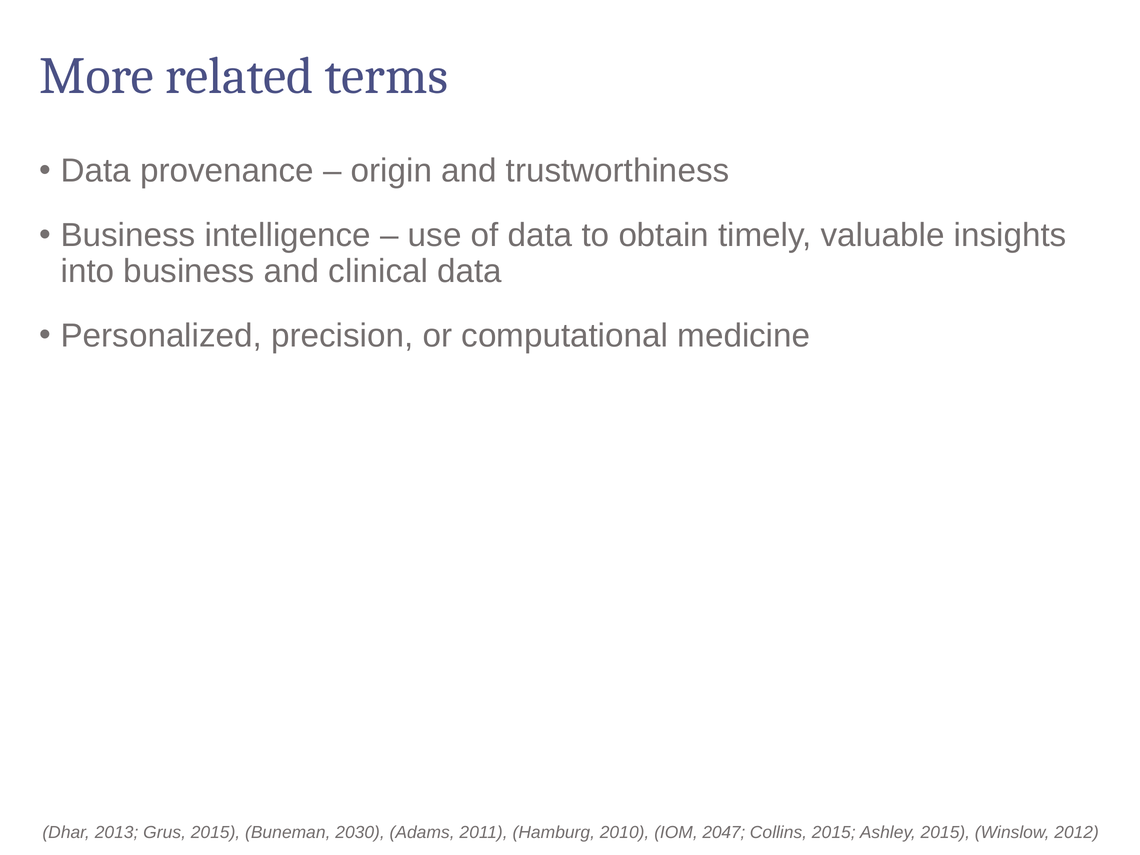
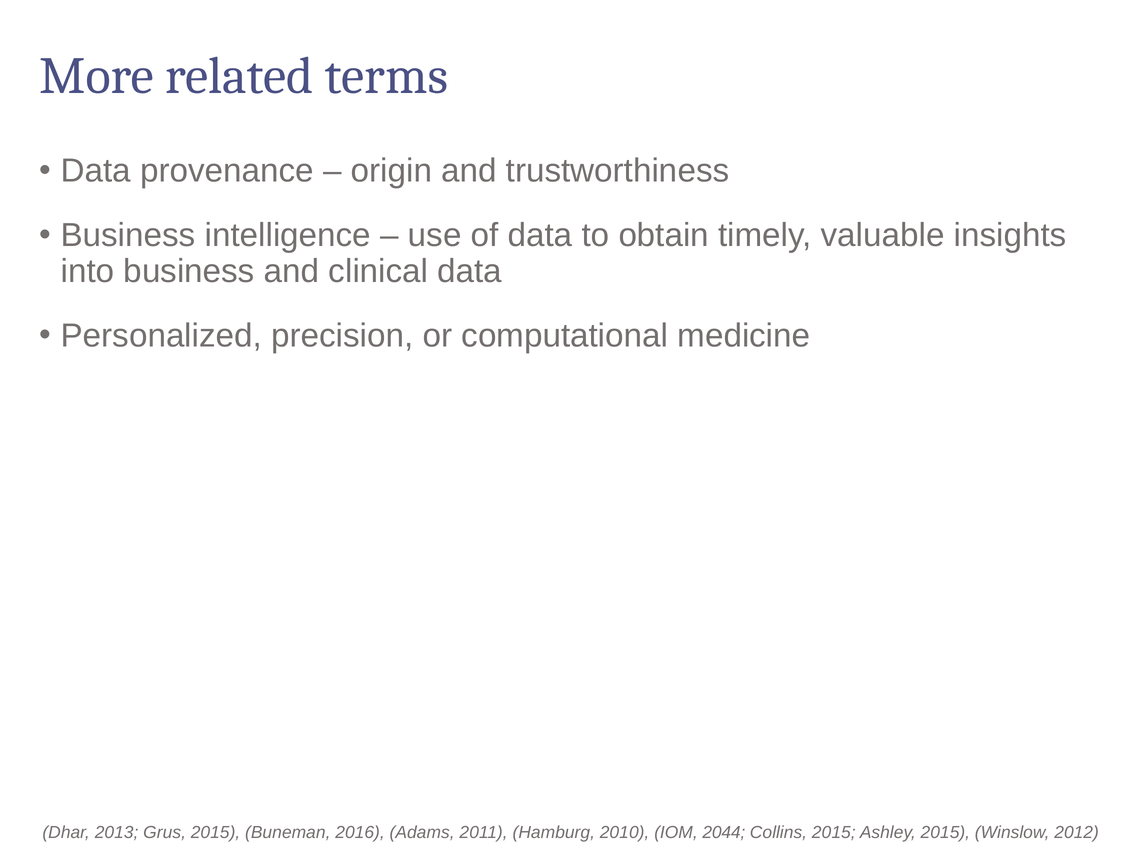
2030: 2030 -> 2016 (360, 832)
2047: 2047 -> 2044 (724, 832)
